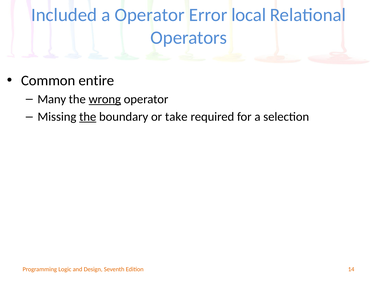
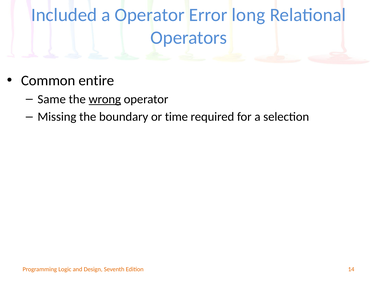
local: local -> long (249, 15)
Many: Many -> Same (52, 100)
the underline: present -> none (88, 117)
take: take -> time (176, 117)
